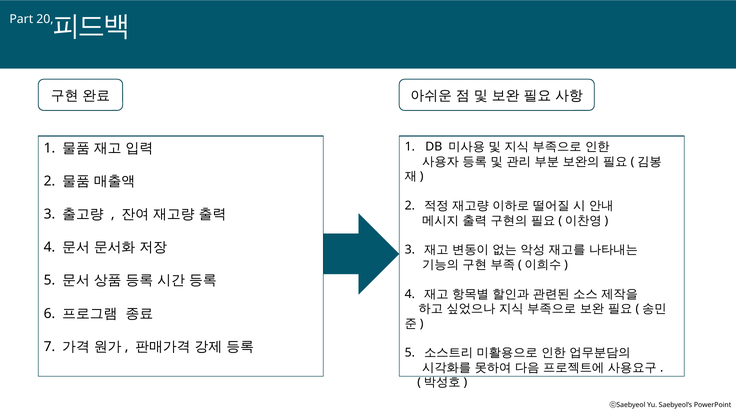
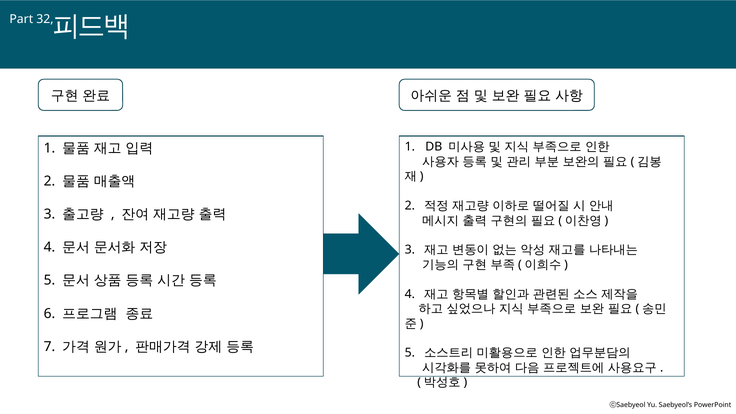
20: 20 -> 32 (45, 19)
